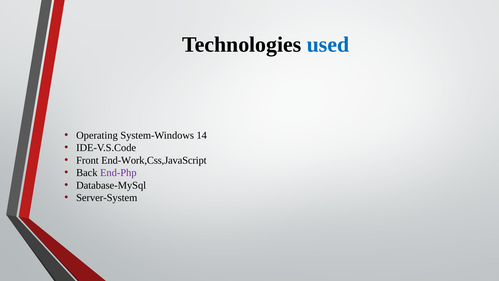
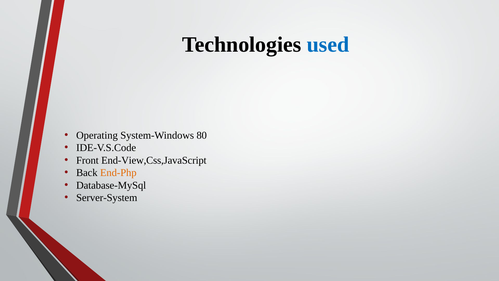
14: 14 -> 80 (202, 135)
End-Work,Css,JavaScript: End-Work,Css,JavaScript -> End-View,Css,JavaScript (154, 160)
End-Php colour: purple -> orange (118, 173)
